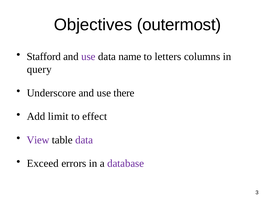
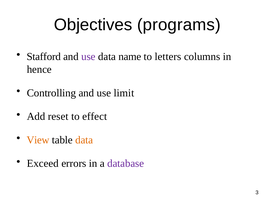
outermost: outermost -> programs (179, 25)
query: query -> hence (39, 70)
Underscore: Underscore -> Controlling (51, 93)
there: there -> limit (124, 93)
limit: limit -> reset (58, 117)
View colour: purple -> orange (38, 140)
data colour: purple -> orange (84, 140)
